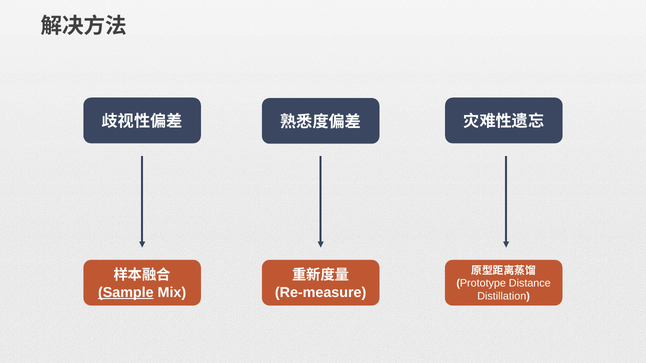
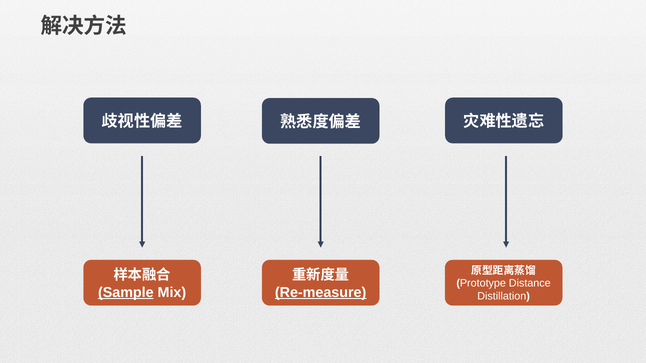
Re-measure underline: none -> present (321, 293)
